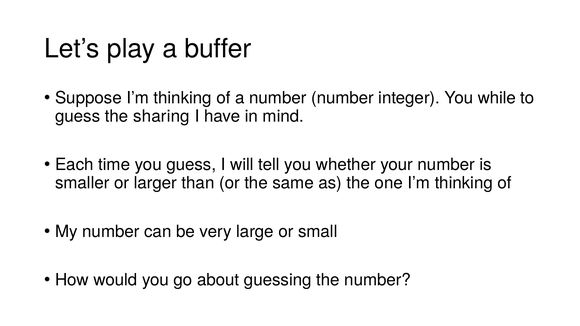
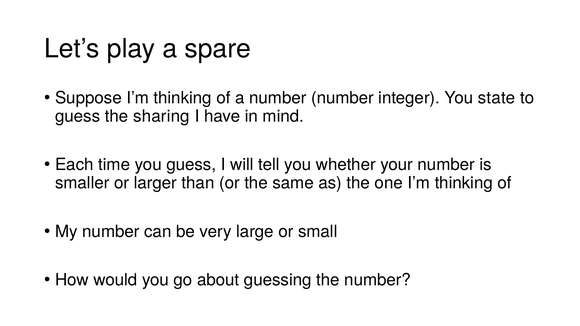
buffer: buffer -> spare (218, 49)
while: while -> state (497, 98)
